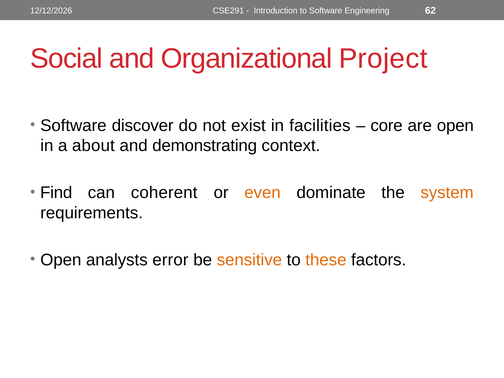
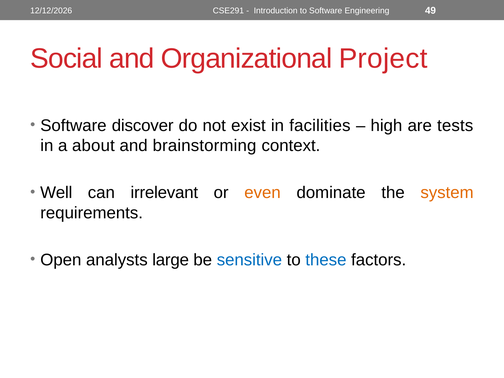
62: 62 -> 49 (430, 11)
core: core -> high (386, 125)
are open: open -> tests (455, 125)
demonstrating: demonstrating -> brainstorming (205, 146)
Find: Find -> Well (56, 193)
coherent: coherent -> irrelevant (164, 193)
error: error -> large (171, 260)
sensitive colour: orange -> blue (249, 260)
these colour: orange -> blue (326, 260)
